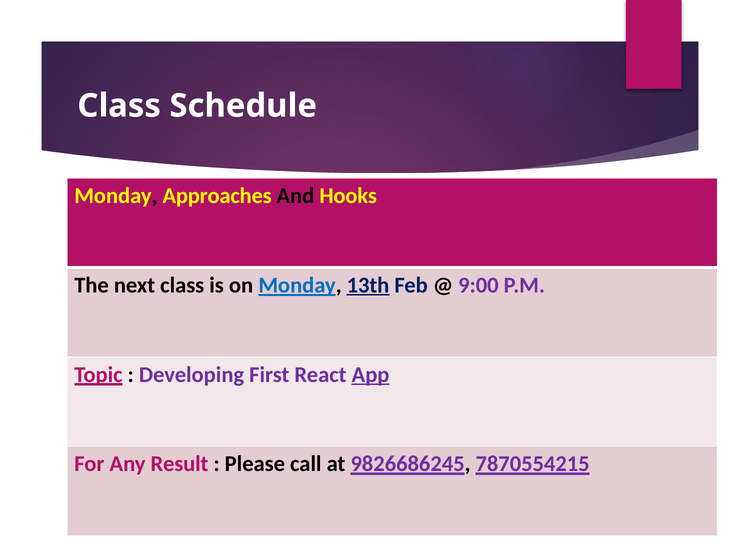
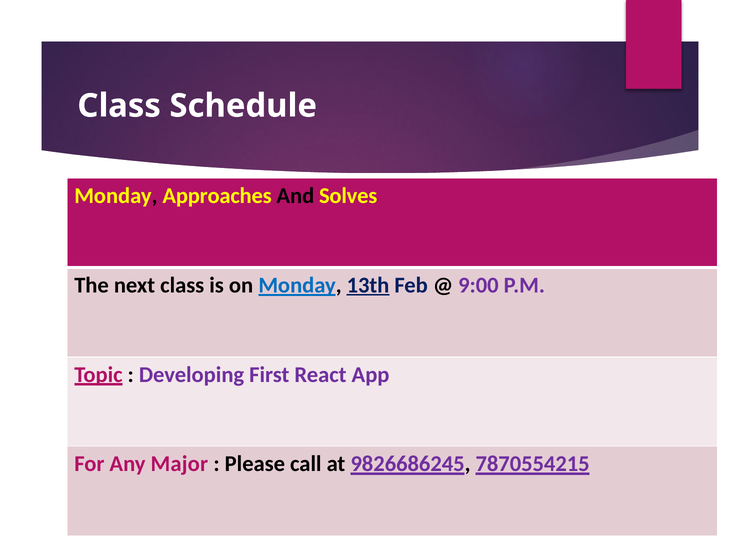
Hooks: Hooks -> Solves (348, 196)
App underline: present -> none (371, 375)
Result: Result -> Major (179, 464)
